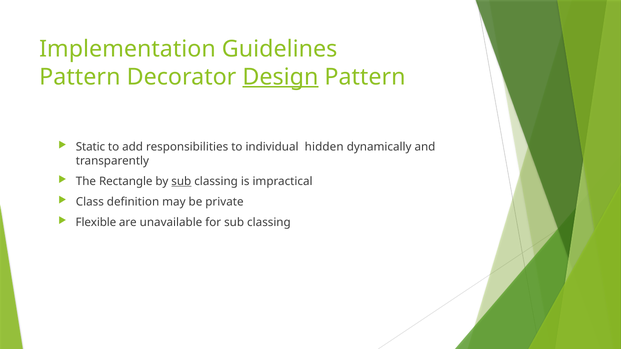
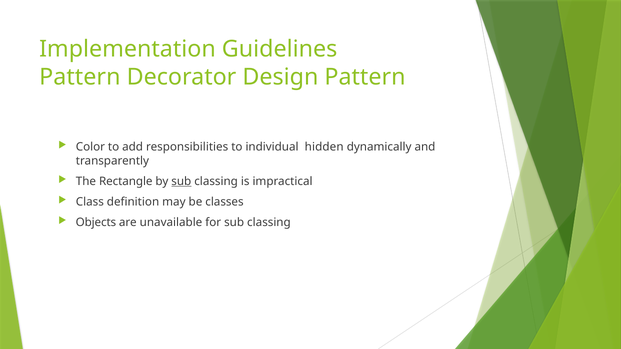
Design underline: present -> none (280, 77)
Static: Static -> Color (90, 147)
private: private -> classes (224, 202)
Flexible: Flexible -> Objects (96, 222)
